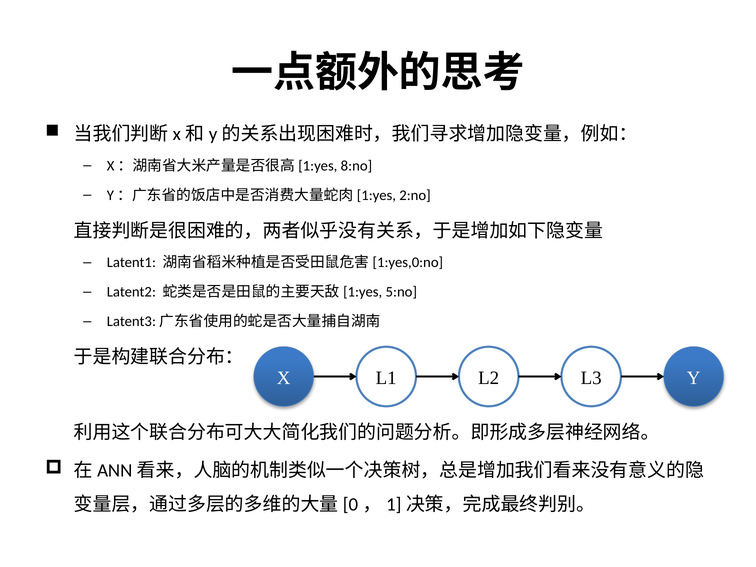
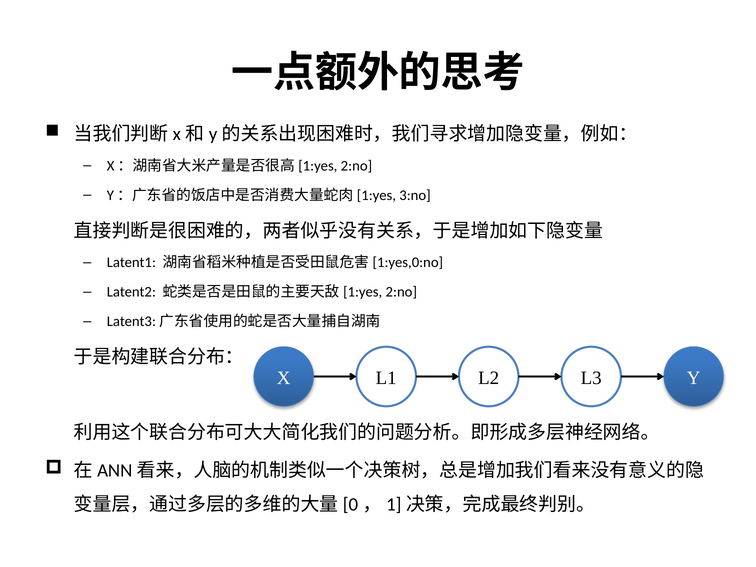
8:no: 8:no -> 2:no (356, 166)
2:no: 2:no -> 3:no (415, 195)
5:no: 5:no -> 2:no (401, 292)
